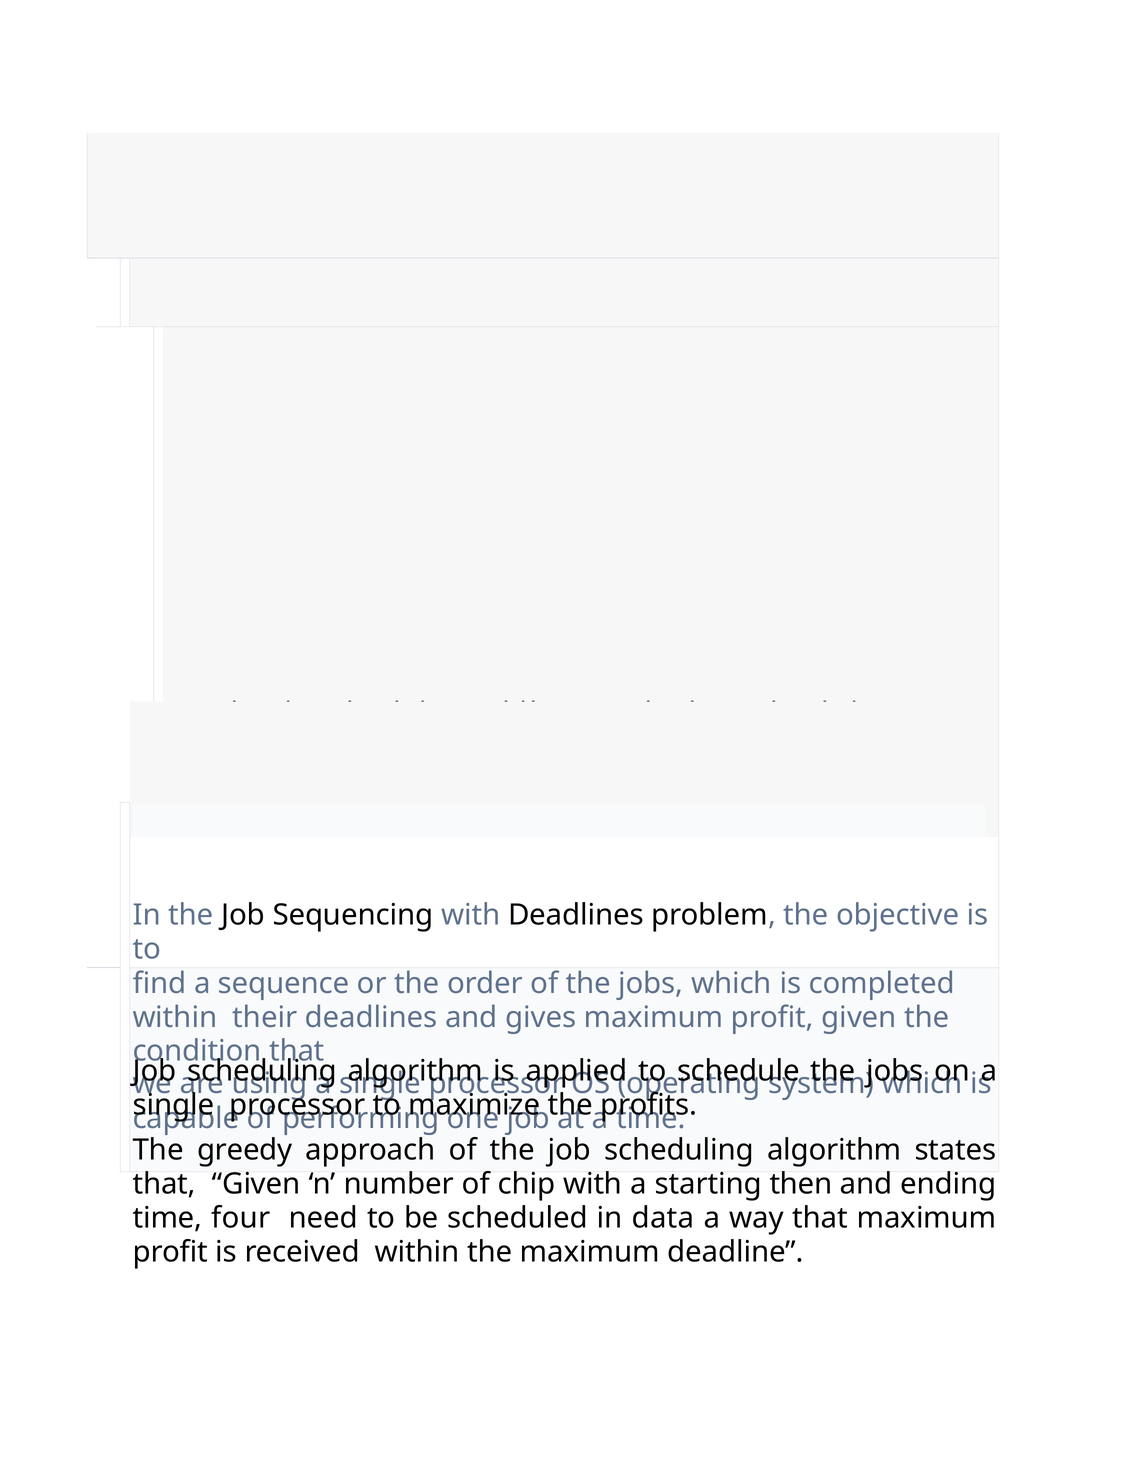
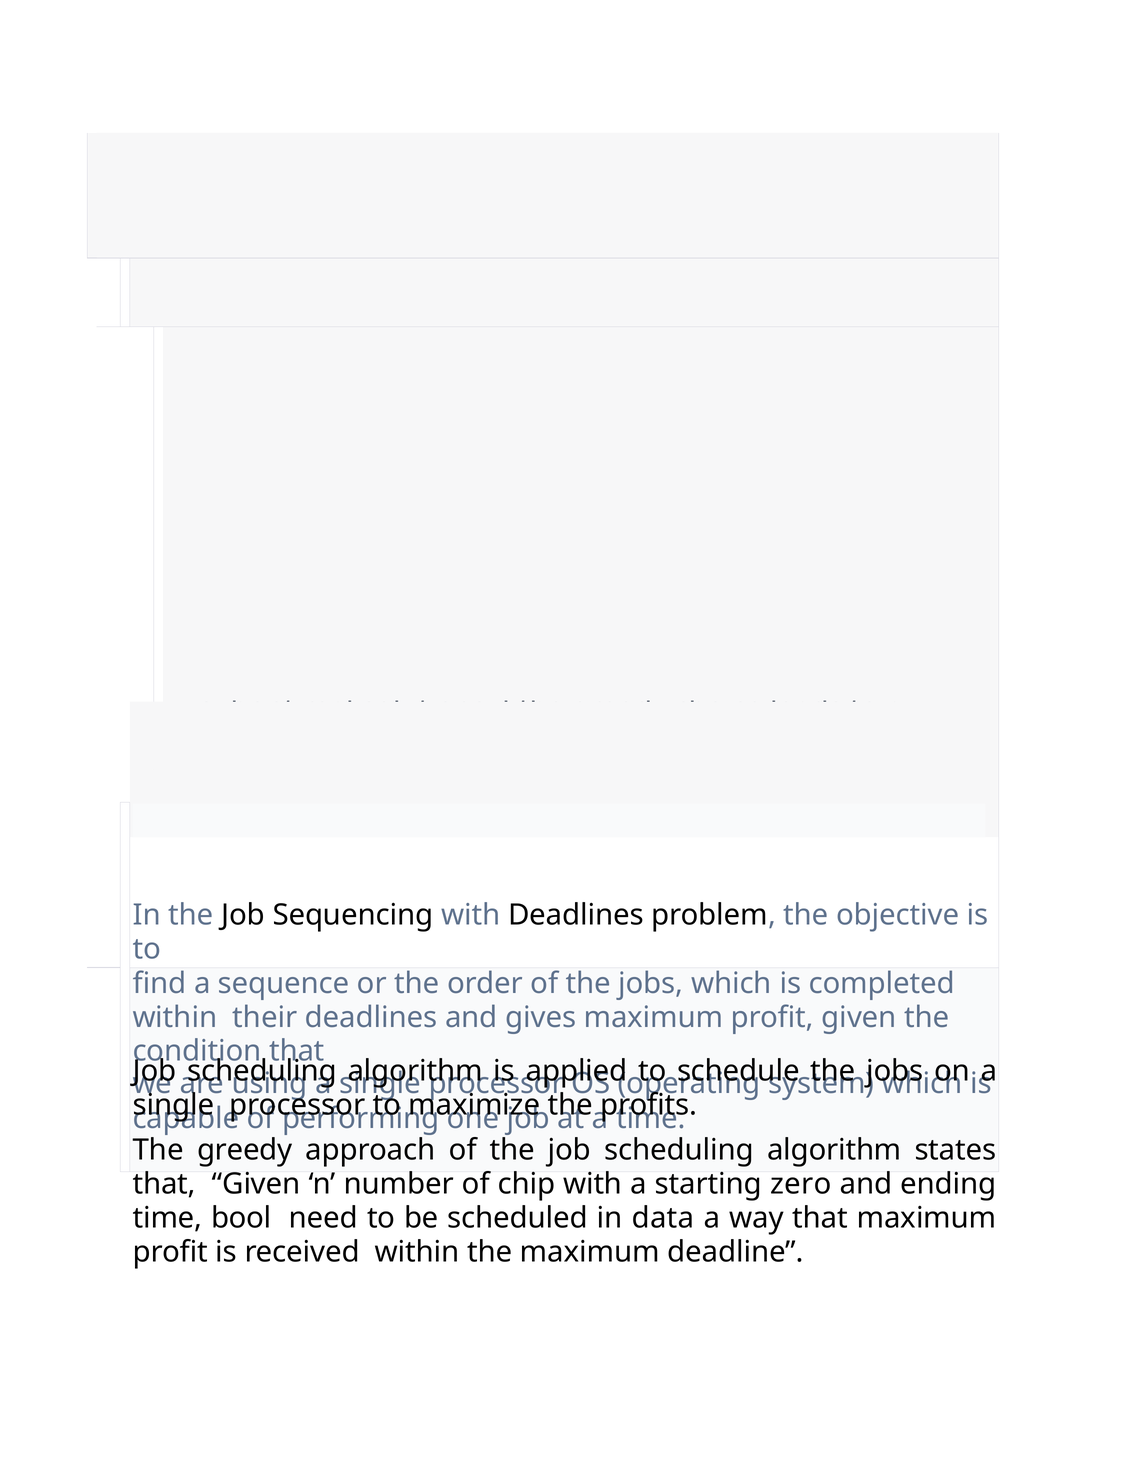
then: then -> zero (801, 1184)
four: four -> bool (241, 1218)
